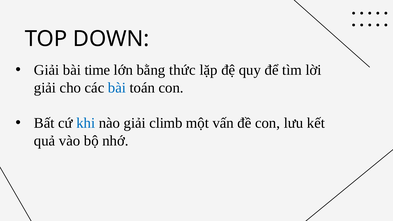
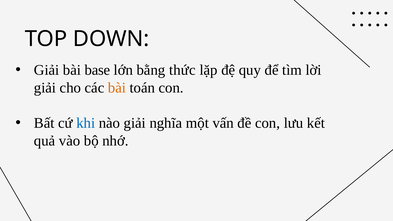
time: time -> base (97, 70)
bài colour: blue -> orange (117, 88)
climb: climb -> nghĩa (166, 123)
